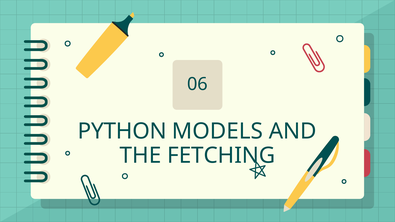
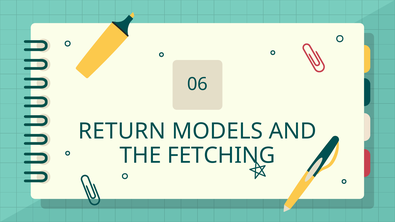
PYTHON: PYTHON -> RETURN (122, 131)
